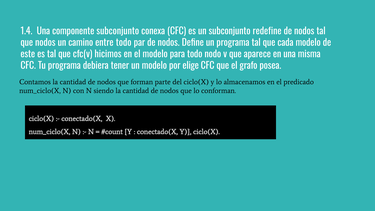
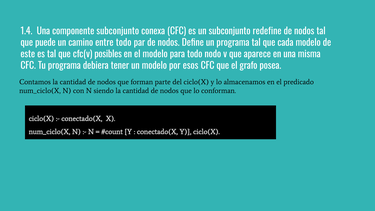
que nodos: nodos -> puede (45, 43)
hicimos: hicimos -> posibles (108, 54)
elige: elige -> esos (191, 66)
